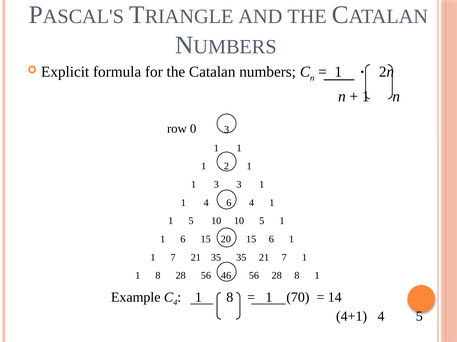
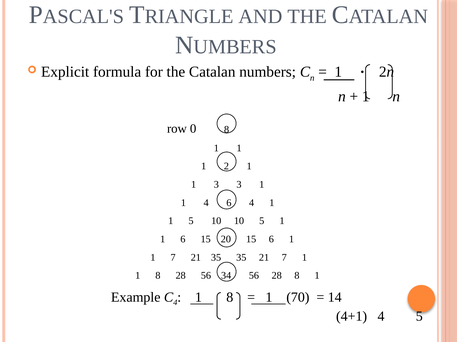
0 3: 3 -> 8 (227, 130)
46: 46 -> 34 (226, 276)
